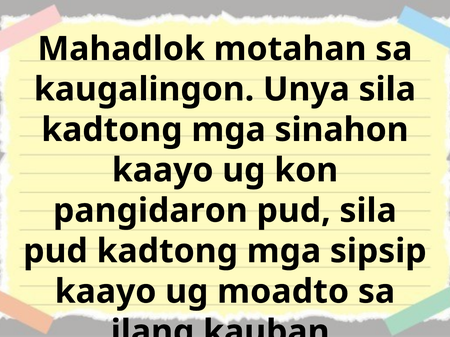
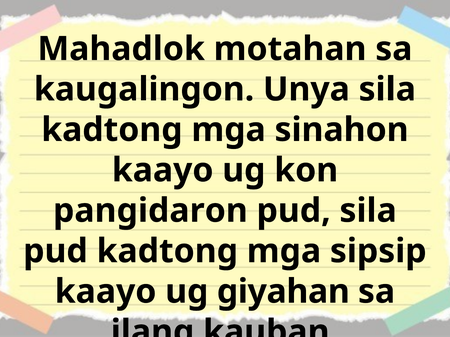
moadto: moadto -> giyahan (283, 292)
